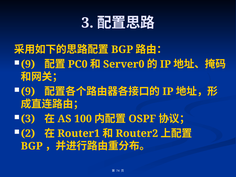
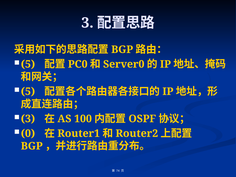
9: 9 -> 5 (28, 64)
9: 9 -> 5 (28, 91)
2: 2 -> 0 (28, 133)
